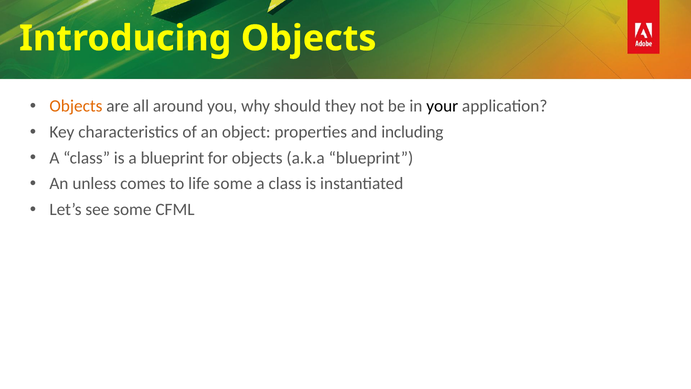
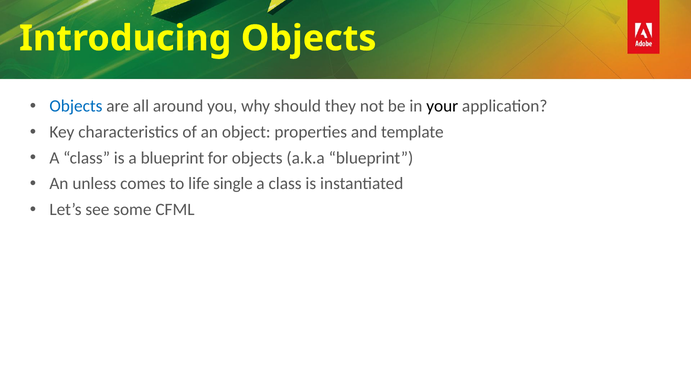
Objects colour: orange -> blue (76, 106)
including: including -> template (412, 132)
life some: some -> single (233, 184)
